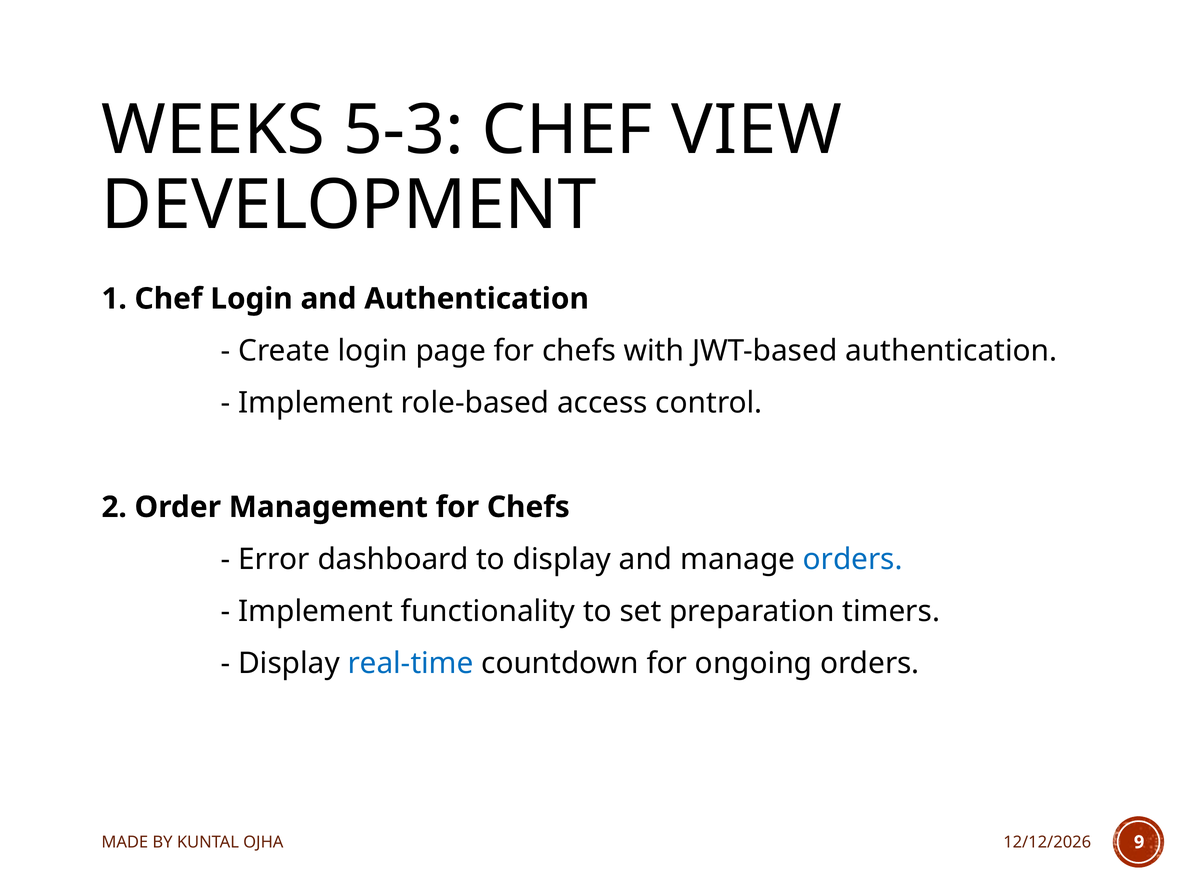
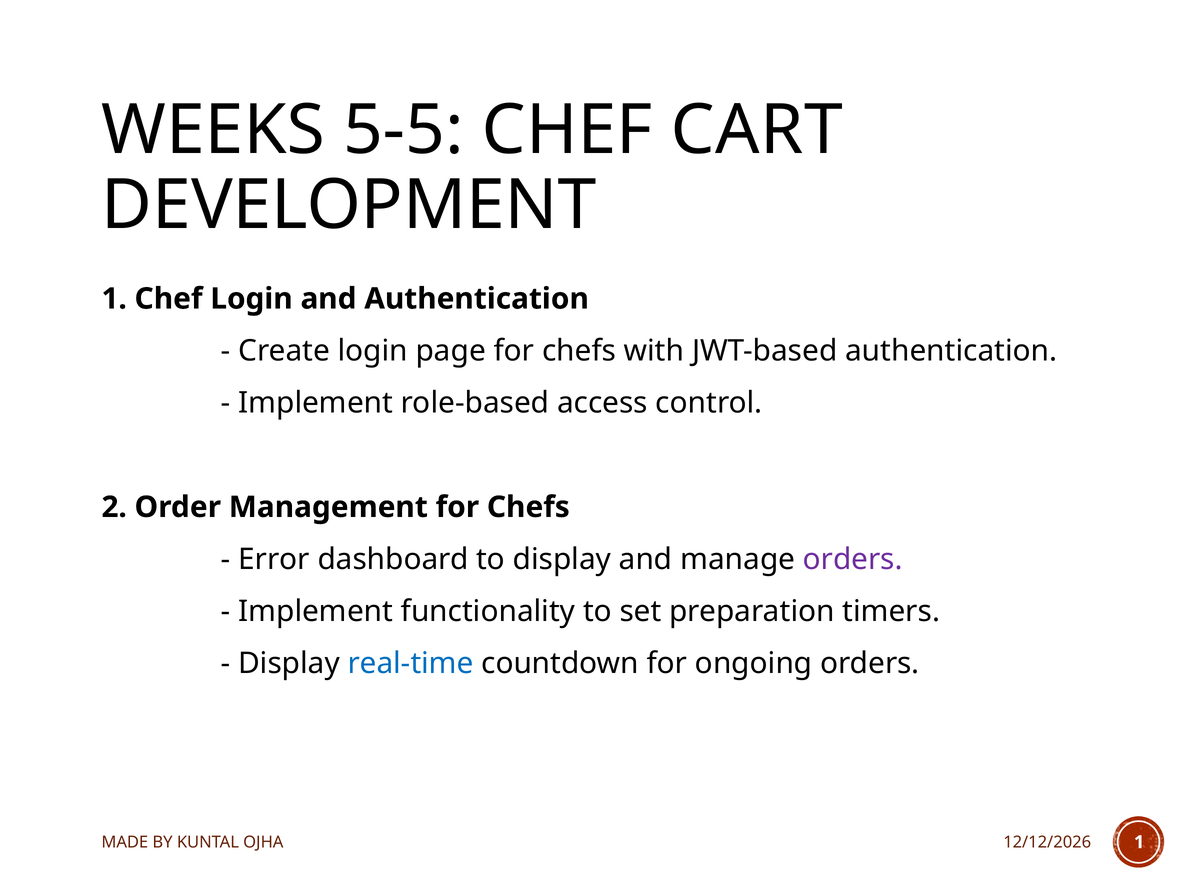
5-3: 5-3 -> 5-5 (403, 130)
VIEW: VIEW -> CART (757, 130)
orders colour: blue -> purple (853, 560)
OJHA 9: 9 -> 1 (1139, 843)
